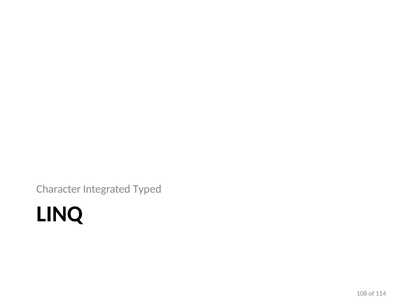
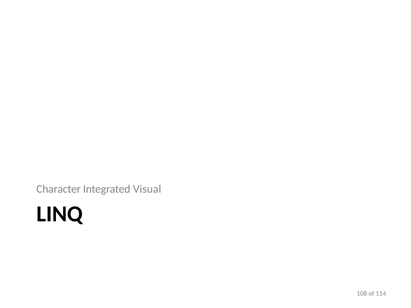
Typed: Typed -> Visual (147, 189)
